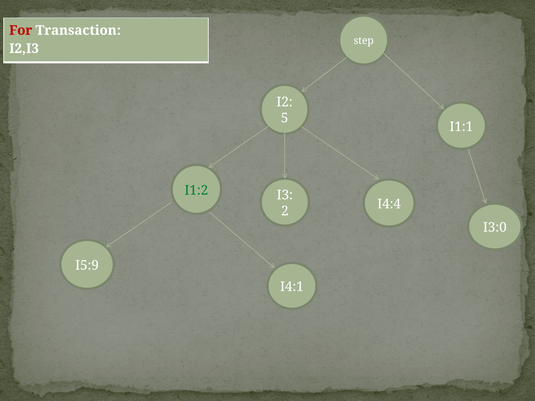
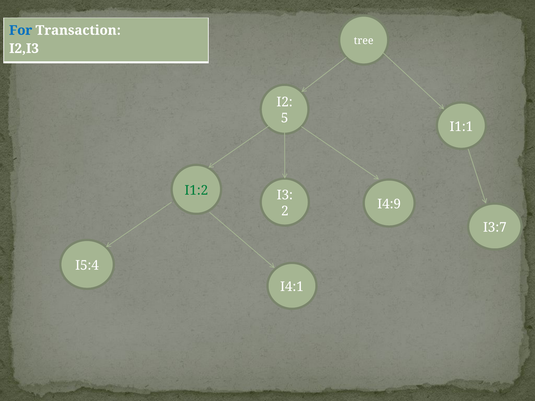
For colour: red -> blue (21, 30)
step: step -> tree (364, 41)
I4:4: I4:4 -> I4:9 (389, 204)
I3:0: I3:0 -> I3:7 (495, 228)
I5:9: I5:9 -> I5:4 (87, 265)
